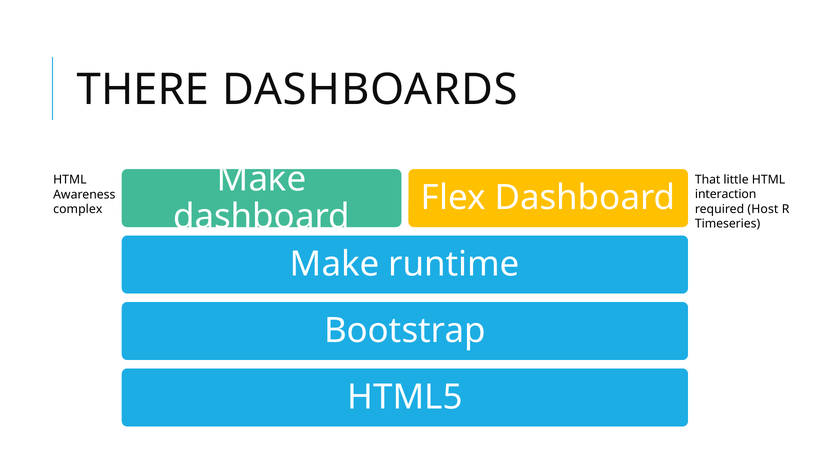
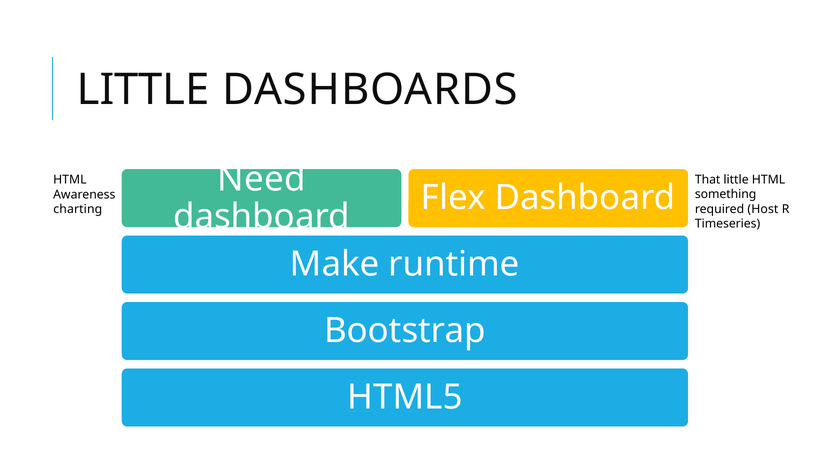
THERE: THERE -> LITTLE (143, 90)
Make: Make -> Need (261, 179)
interaction: interaction -> something (726, 194)
complex: complex -> charting (78, 209)
